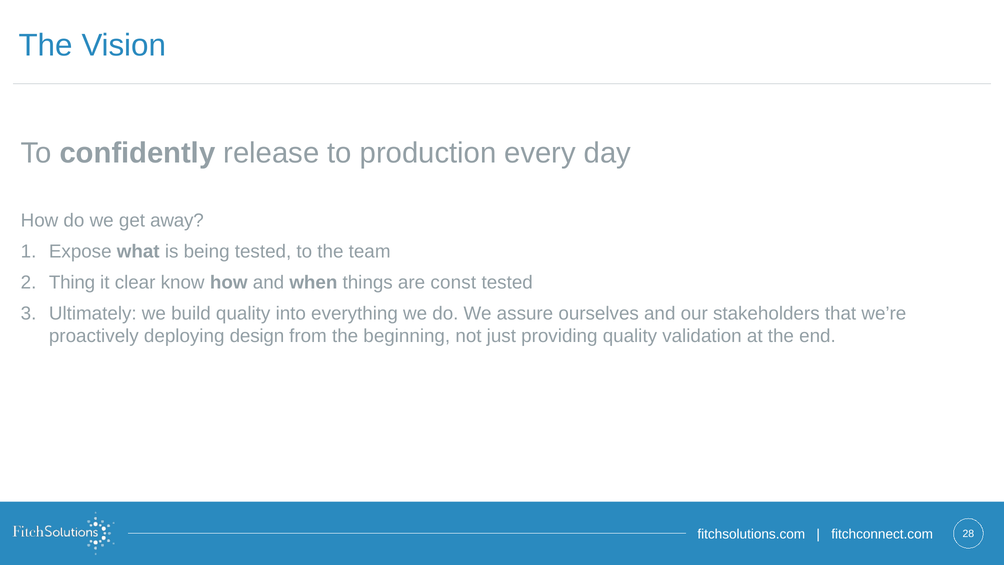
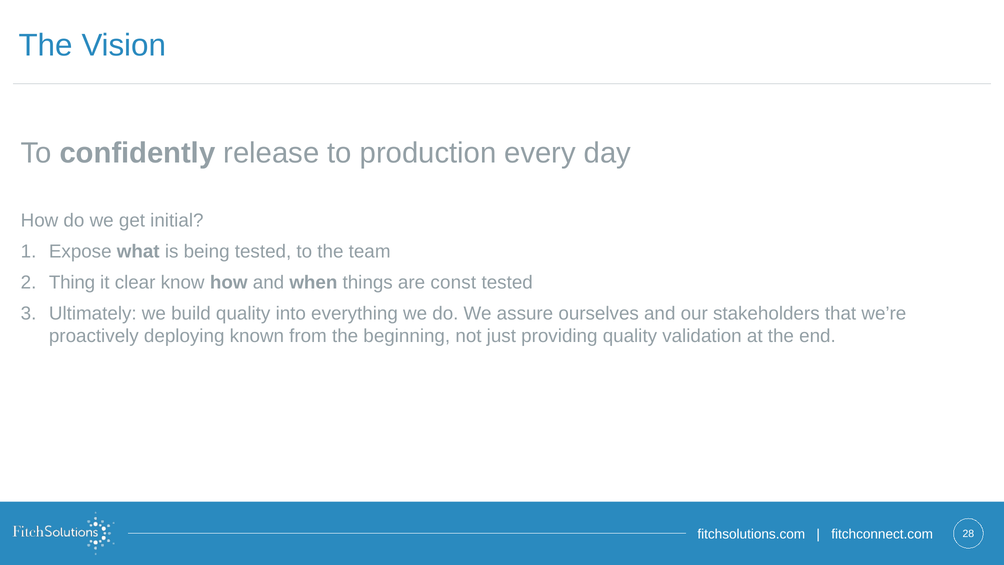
away: away -> initial (177, 220)
design: design -> known (257, 336)
